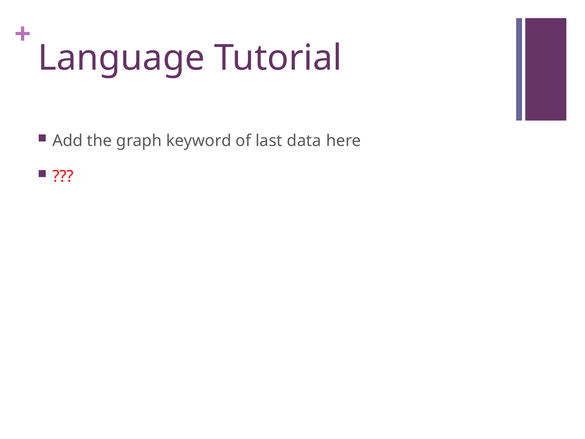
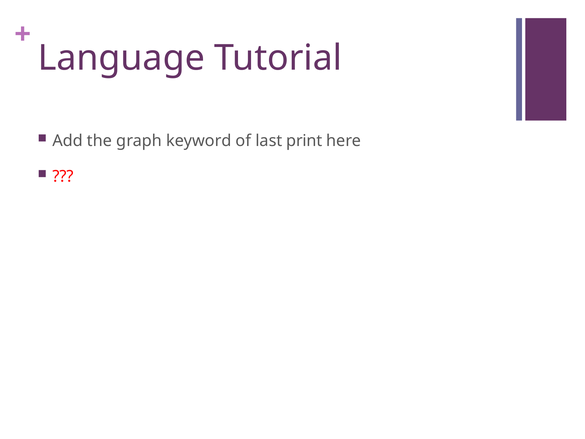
data: data -> print (304, 141)
